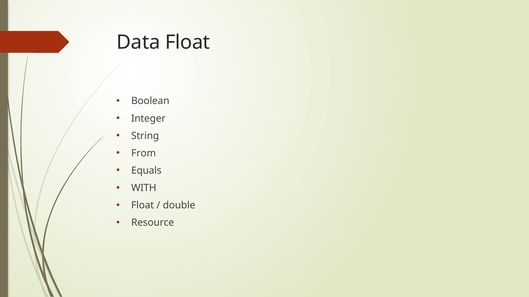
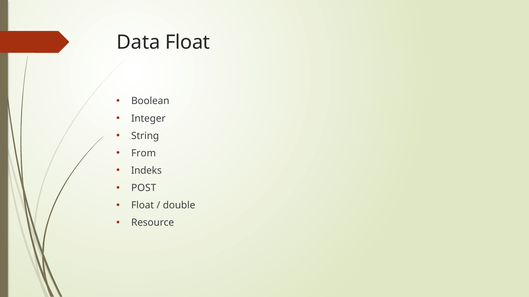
Equals: Equals -> Indeks (146, 171)
WITH: WITH -> POST (144, 188)
